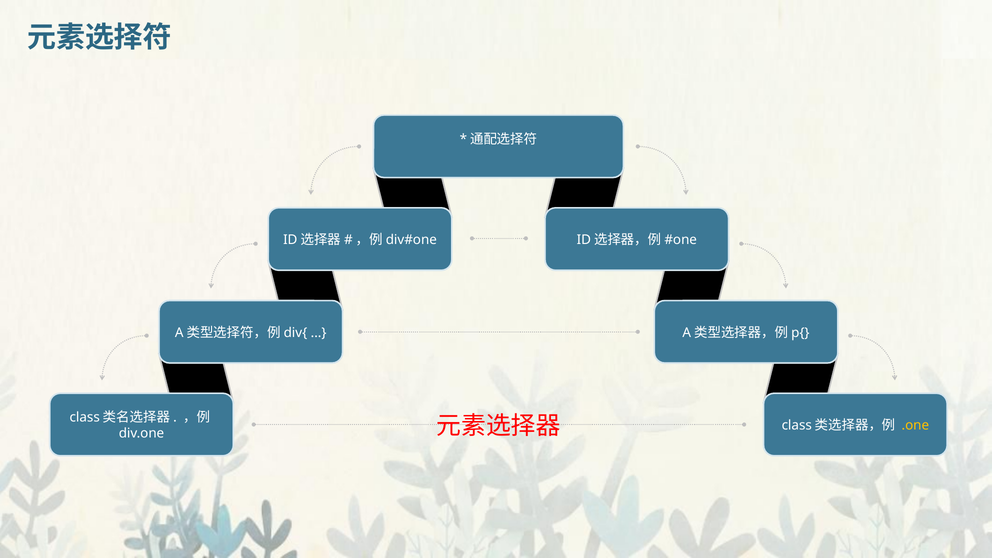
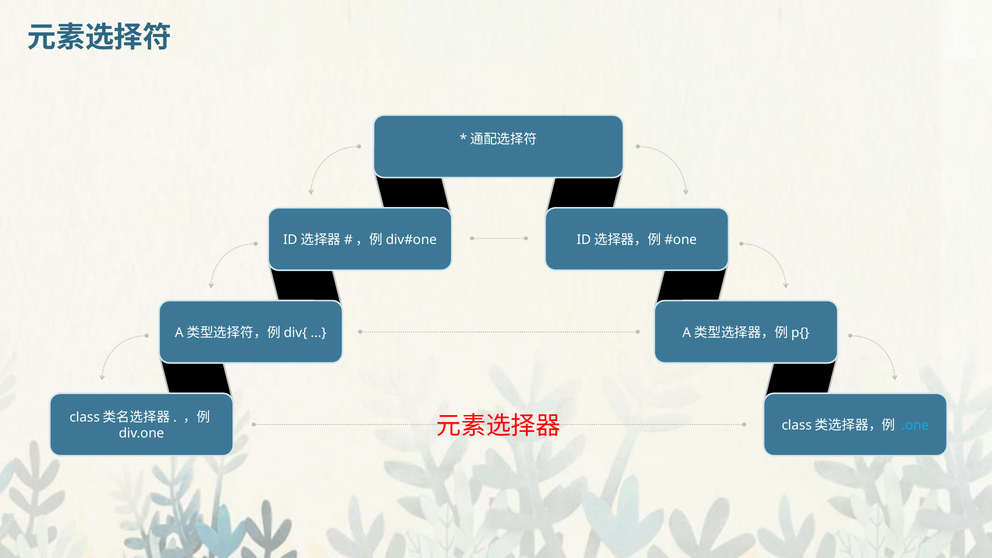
.one colour: yellow -> light blue (915, 425)
